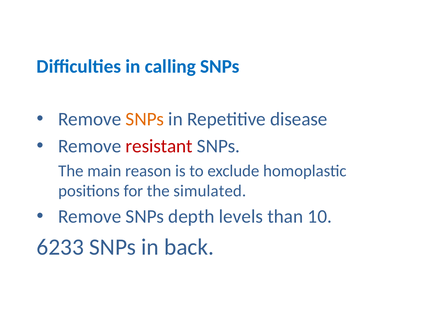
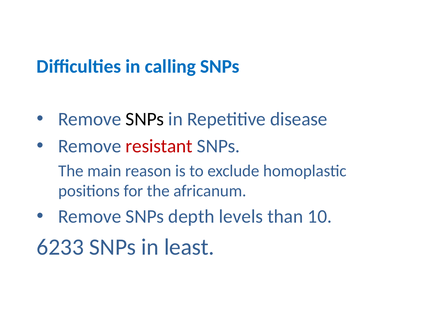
SNPs colour: orange -> black (145, 119)
simulated: simulated -> africanum (210, 191)
back: back -> least (189, 247)
